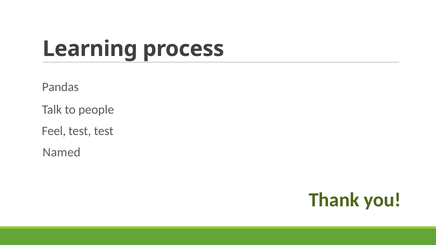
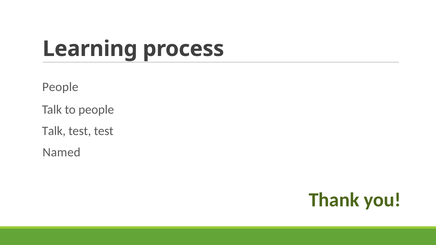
Pandas: Pandas -> People (60, 87)
Feel: Feel -> Talk (54, 131)
